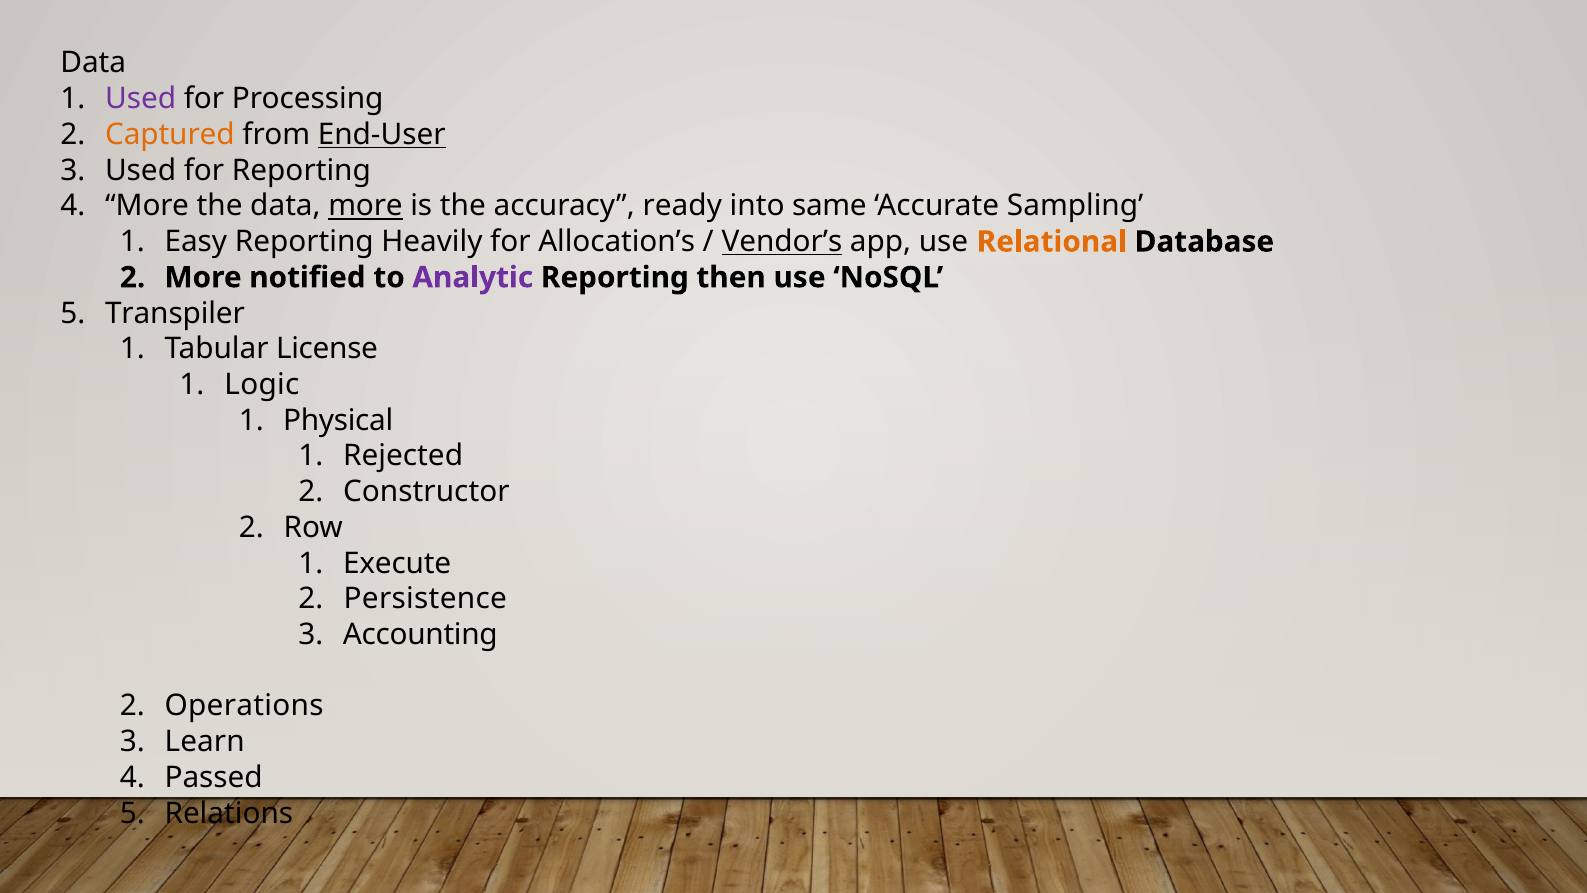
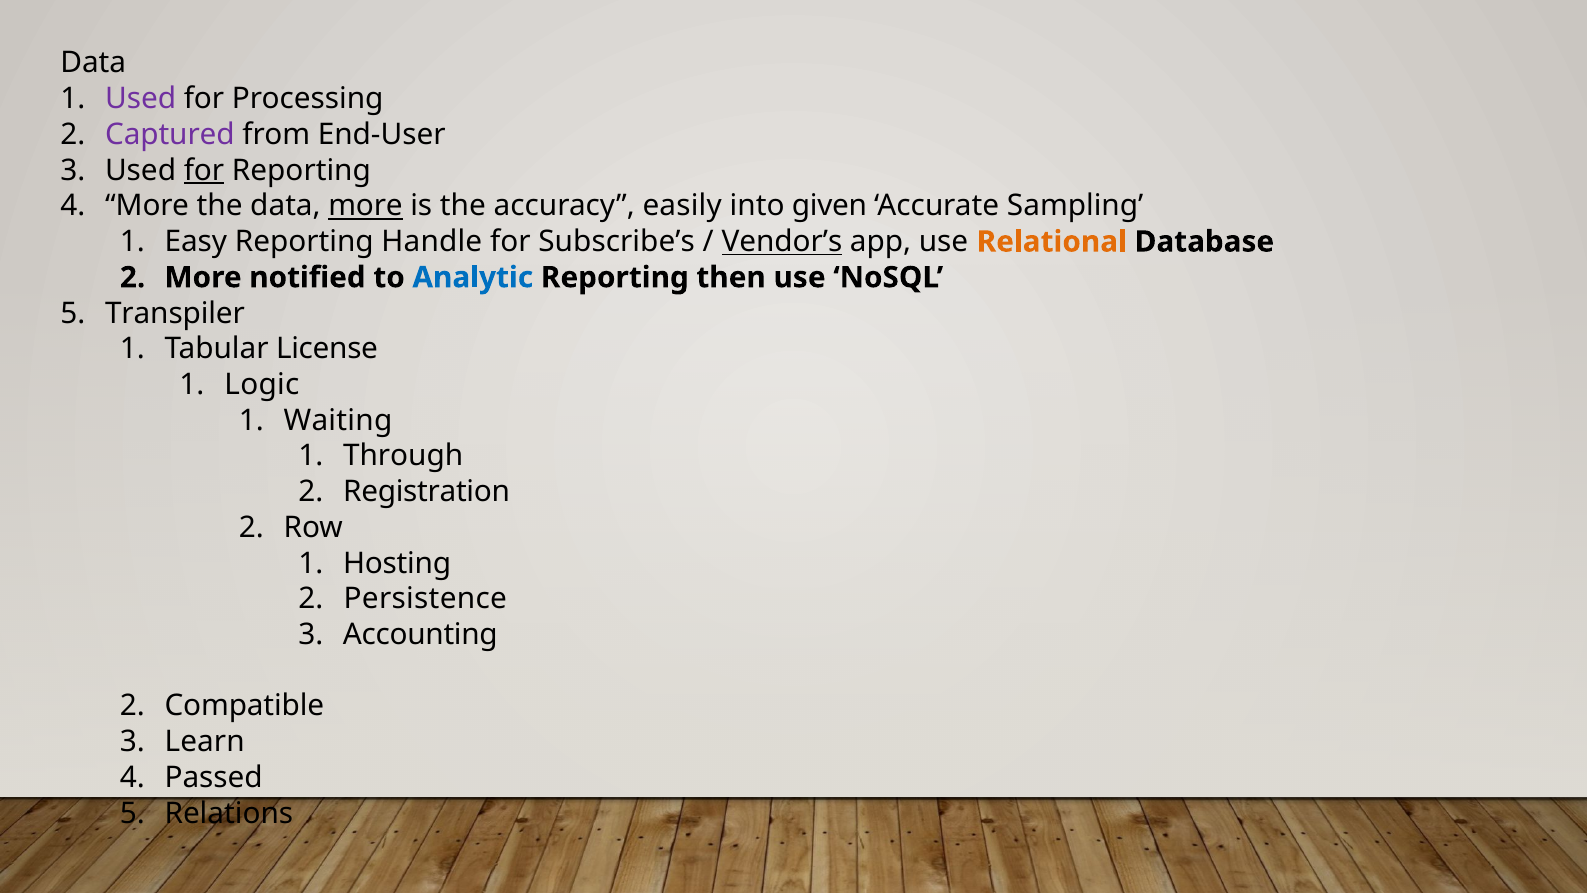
Captured colour: orange -> purple (170, 135)
End-User underline: present -> none (382, 135)
for underline: none -> present (204, 170)
ready: ready -> easily (682, 206)
same: same -> given (829, 206)
Heavily: Heavily -> Handle (432, 242)
Allocation’s: Allocation’s -> Subscribe’s (617, 242)
Analytic colour: purple -> blue (473, 277)
Physical: Physical -> Waiting (338, 420)
Rejected: Rejected -> Through (403, 456)
Constructor: Constructor -> Registration (427, 492)
Execute: Execute -> Hosting (397, 563)
Operations: Operations -> Compatible (244, 706)
